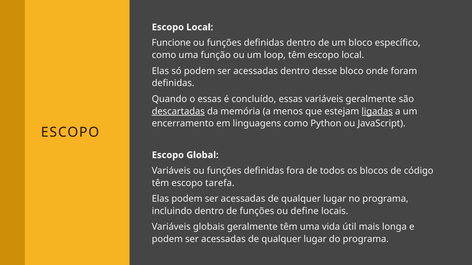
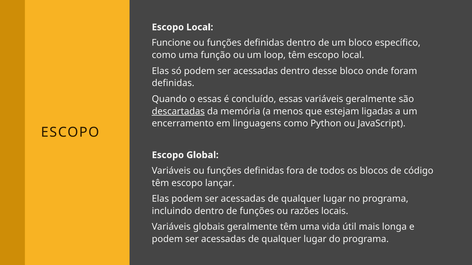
ligadas underline: present -> none (377, 111)
tarefa: tarefa -> lançar (220, 183)
define: define -> razões (305, 211)
